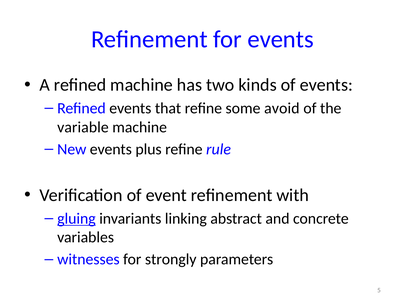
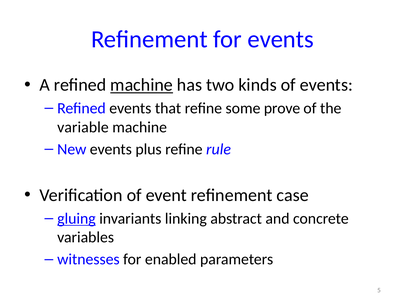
machine underline: none -> present (142, 85)
avoid: avoid -> prove (282, 108)
with: with -> case (293, 195)
strongly: strongly -> enabled (171, 259)
